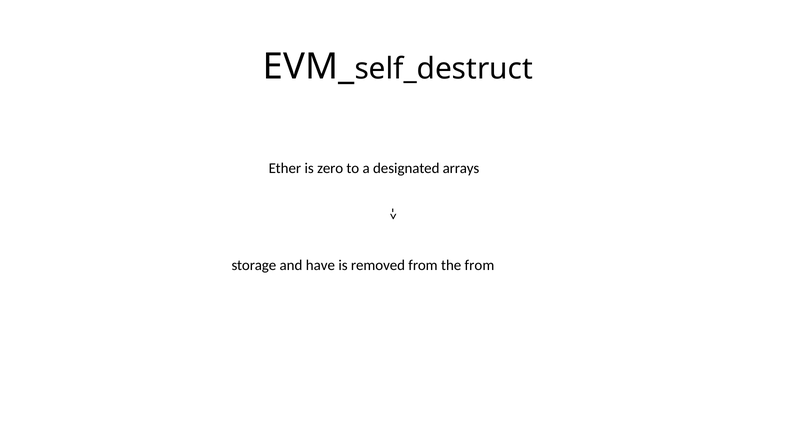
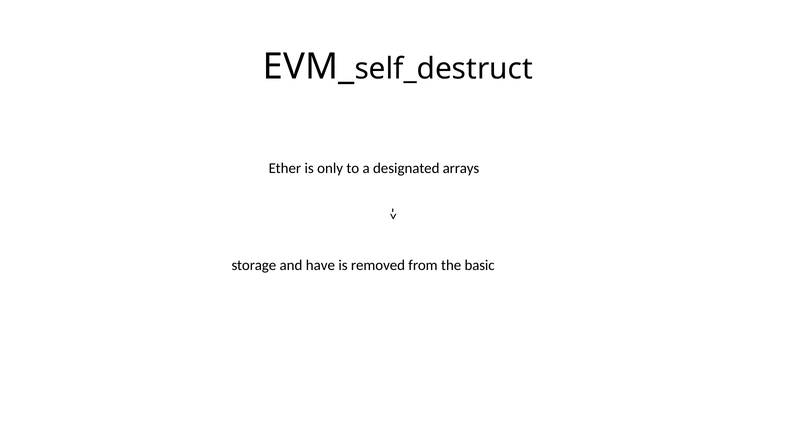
zero: zero -> only (330, 168)
the from: from -> basic (480, 265)
